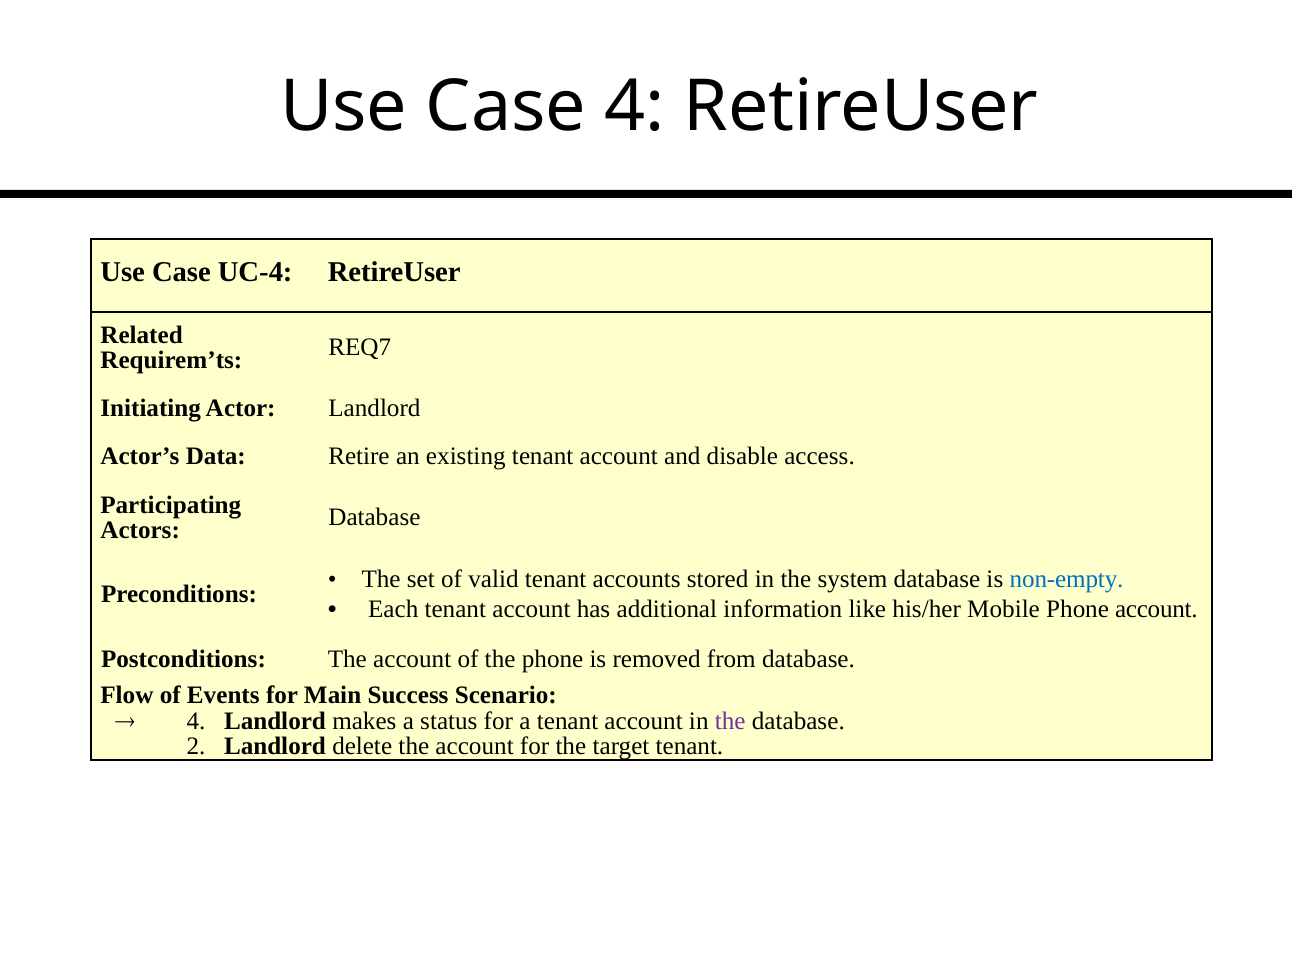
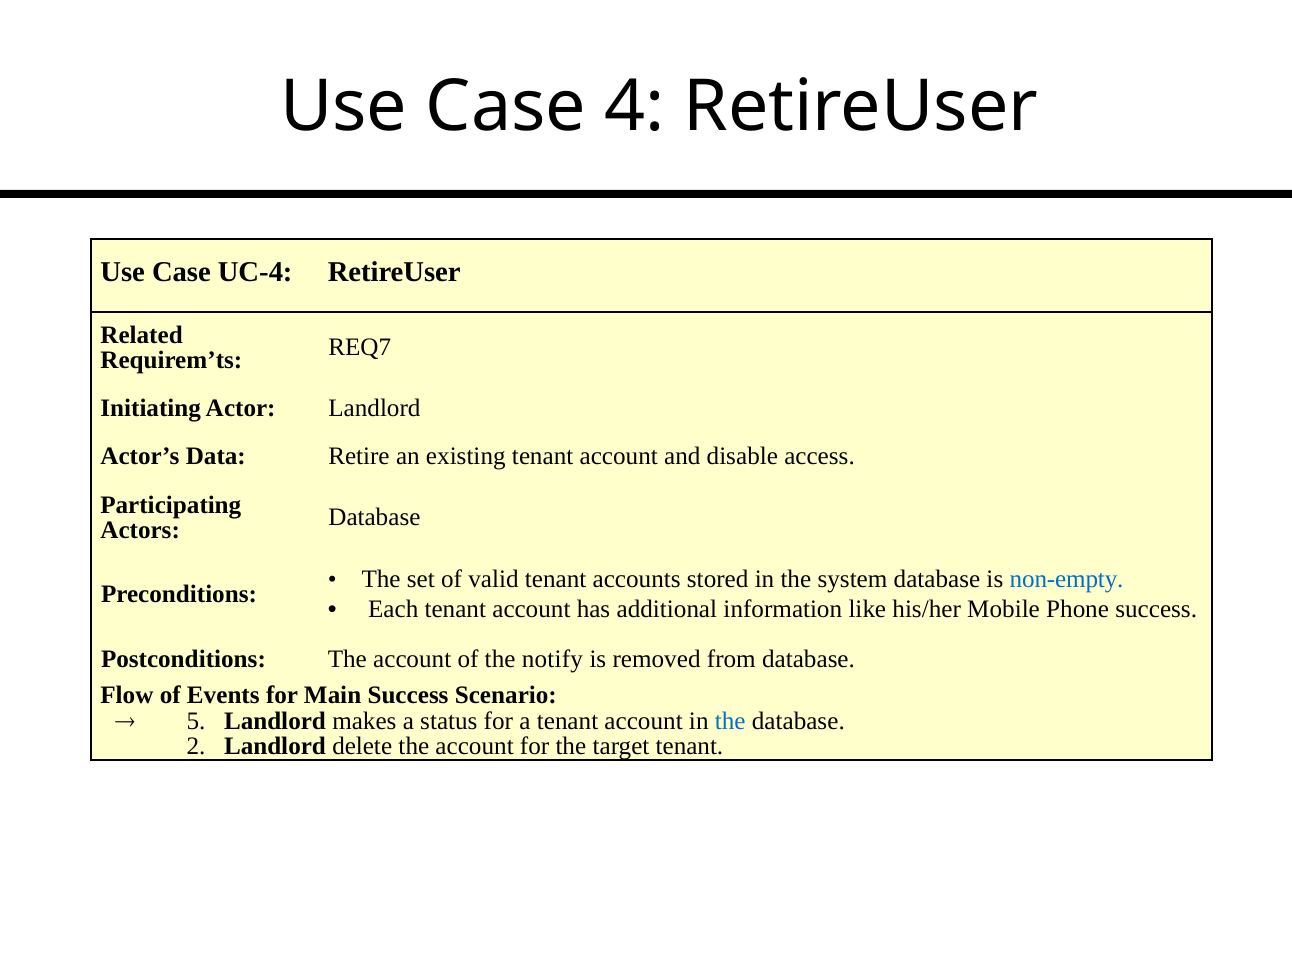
Phone account: account -> success (1156, 609)
the phone: phone -> notify (552, 659)
4: 4 -> 5 (196, 721)
the colour: purple -> blue (730, 721)
